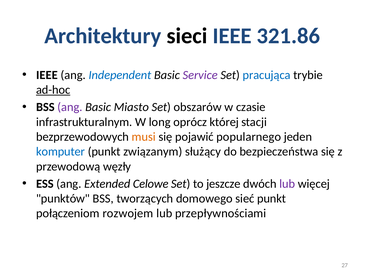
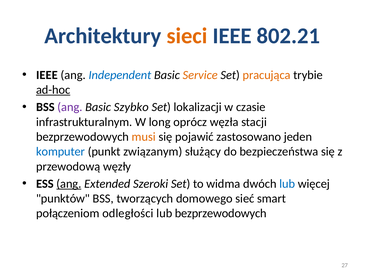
sieci colour: black -> orange (187, 36)
321.86: 321.86 -> 802.21 (288, 36)
Service colour: purple -> orange (200, 75)
pracująca colour: blue -> orange (267, 75)
Miasto: Miasto -> Szybko (131, 107)
obszarów: obszarów -> lokalizacji (198, 107)
której: której -> węzła (224, 122)
popularnego: popularnego -> zastosowano (249, 137)
ang underline: none -> present (69, 183)
Celowe: Celowe -> Szeroki (151, 183)
jeszcze: jeszcze -> widma (223, 183)
lub colour: purple -> blue (287, 183)
sieć punkt: punkt -> smart (272, 198)
rozwojem: rozwojem -> odległości (128, 213)
lub przepływnościami: przepływnościami -> bezprzewodowych (221, 213)
